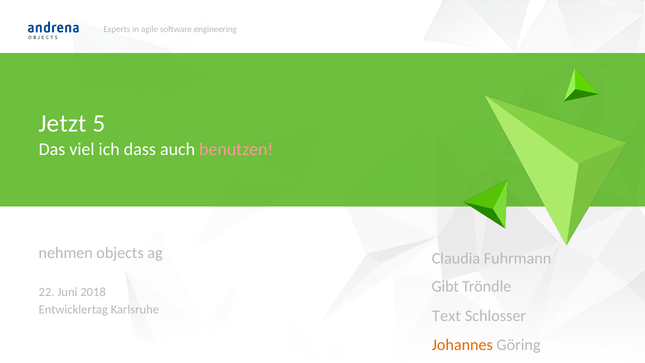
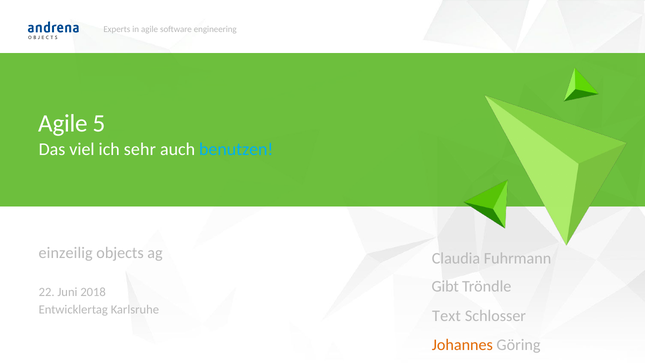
Jetzt: Jetzt -> Agile (63, 123)
dass: dass -> sehr (140, 149)
benutzen colour: pink -> light blue (236, 149)
nehmen: nehmen -> einzeilig (66, 253)
